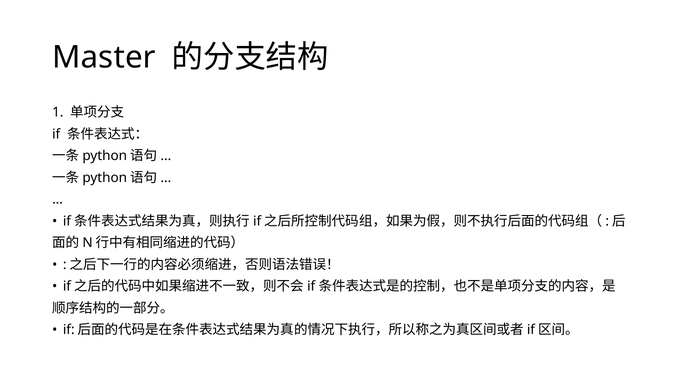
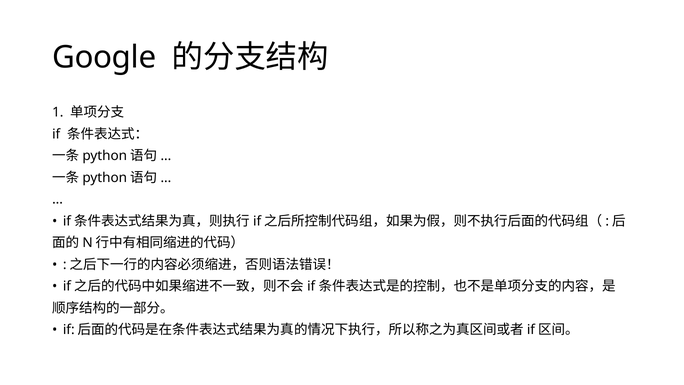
Master: Master -> Google (104, 57)
